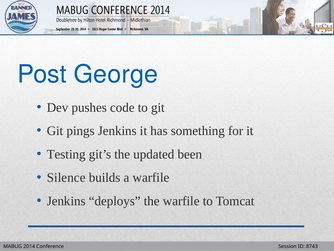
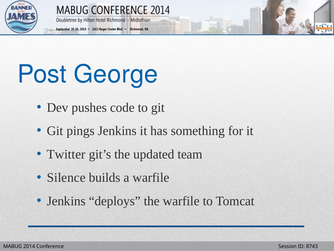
Testing: Testing -> Twitter (66, 154)
been: been -> team (190, 154)
